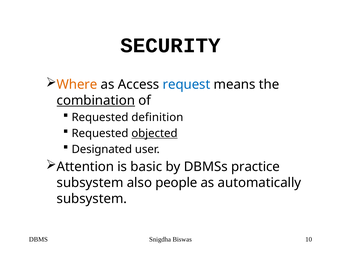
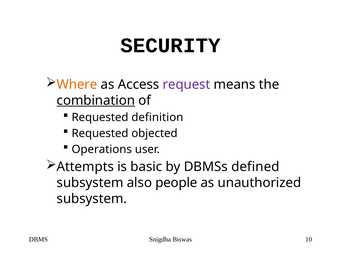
request colour: blue -> purple (187, 84)
objected underline: present -> none (154, 133)
Designated: Designated -> Operations (102, 149)
Attention: Attention -> Attempts (85, 167)
practice: practice -> defined (255, 167)
automatically: automatically -> unauthorized (259, 183)
